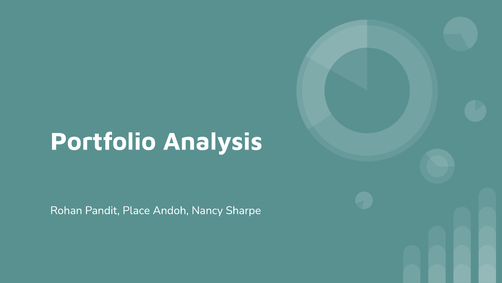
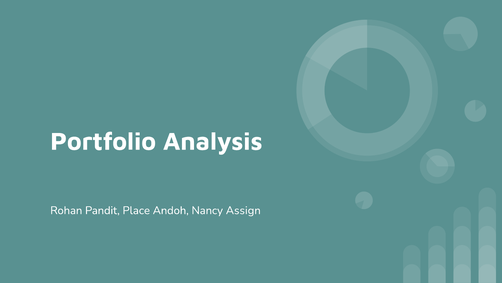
Sharpe: Sharpe -> Assign (243, 210)
